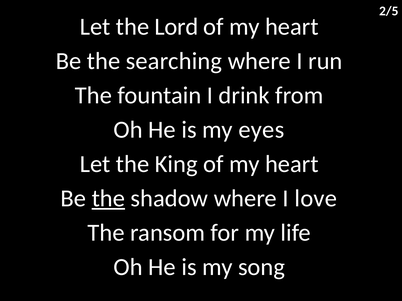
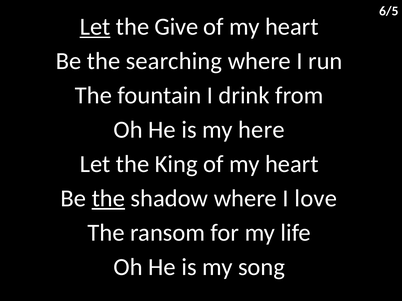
2/5: 2/5 -> 6/5 (389, 11)
Let underline: none -> present (95, 27)
Lord: Lord -> Give (176, 27)
eyes: eyes -> here (261, 130)
